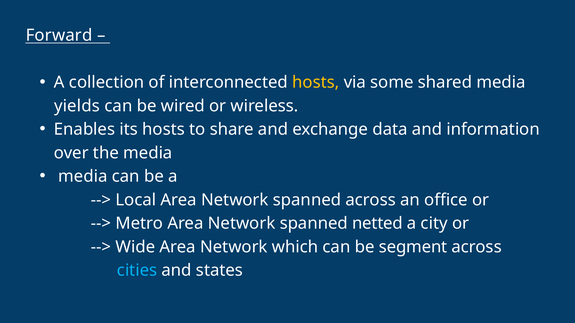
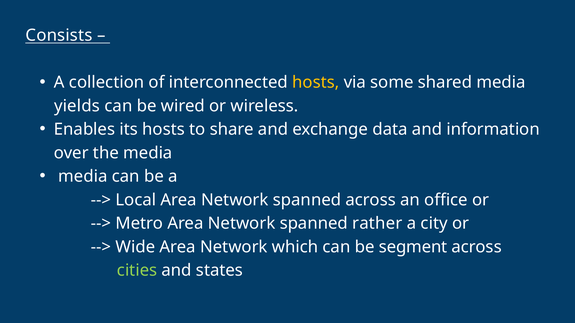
Forward: Forward -> Consists (59, 35)
netted: netted -> rather (377, 224)
cities colour: light blue -> light green (137, 271)
